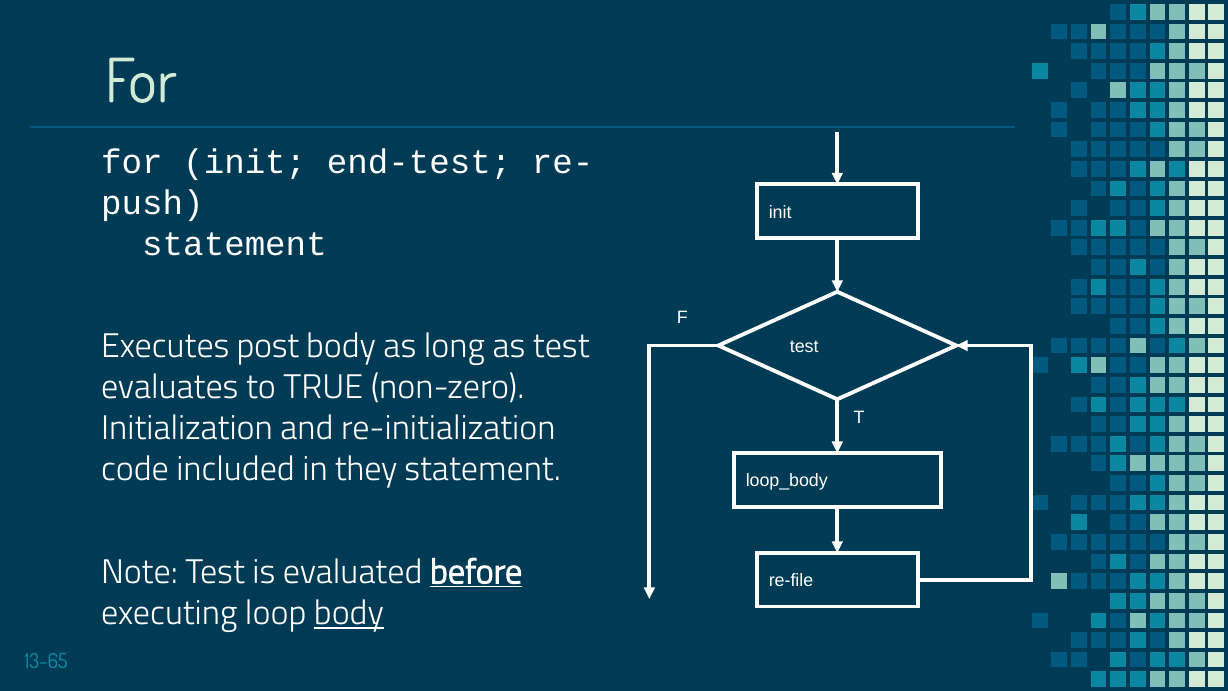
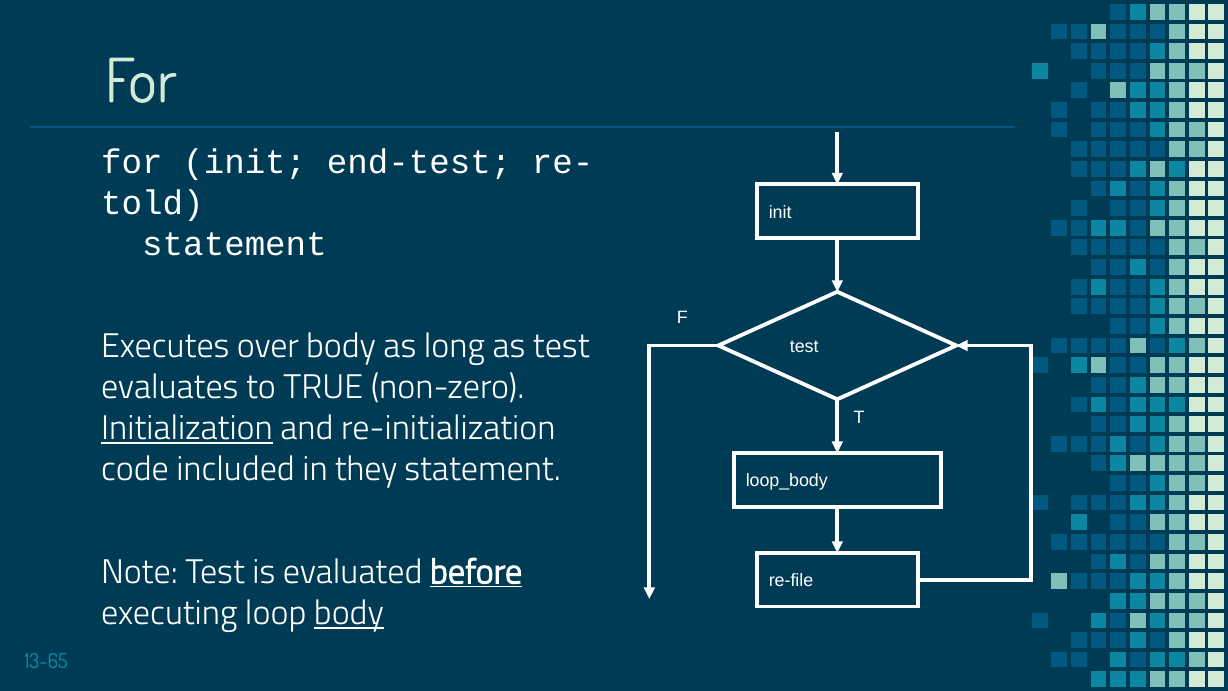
push: push -> told (152, 203)
post: post -> over (268, 347)
Initialization underline: none -> present (187, 428)
